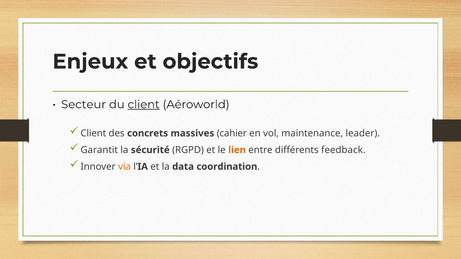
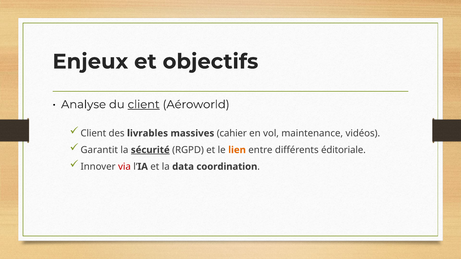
Secteur: Secteur -> Analyse (84, 105)
concrets: concrets -> livrables (148, 133)
leader: leader -> vidéos (363, 133)
sécurité underline: none -> present (150, 150)
feedback: feedback -> éditoriale (343, 150)
via colour: orange -> red (124, 167)
